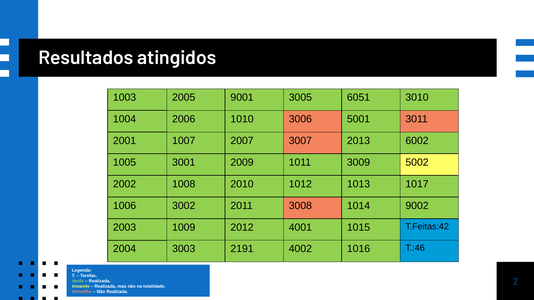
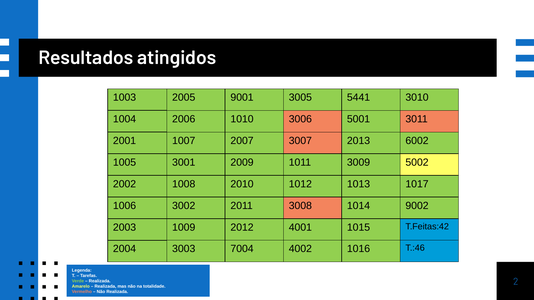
6051: 6051 -> 5441 (359, 98)
2191: 2191 -> 7004 (242, 249)
